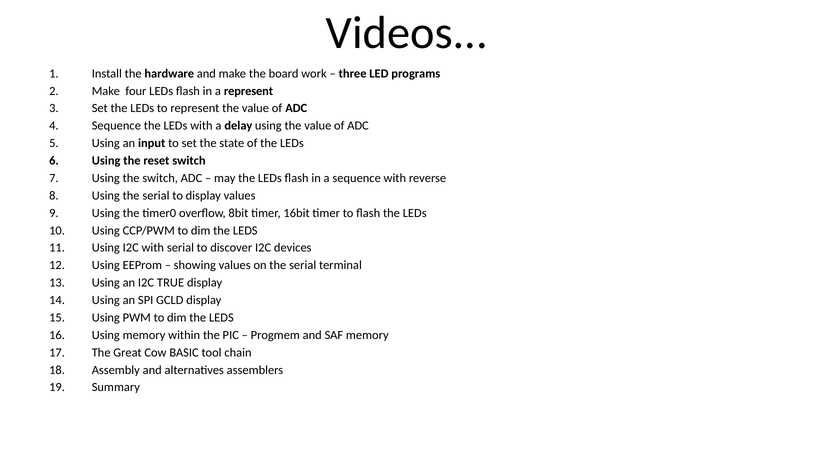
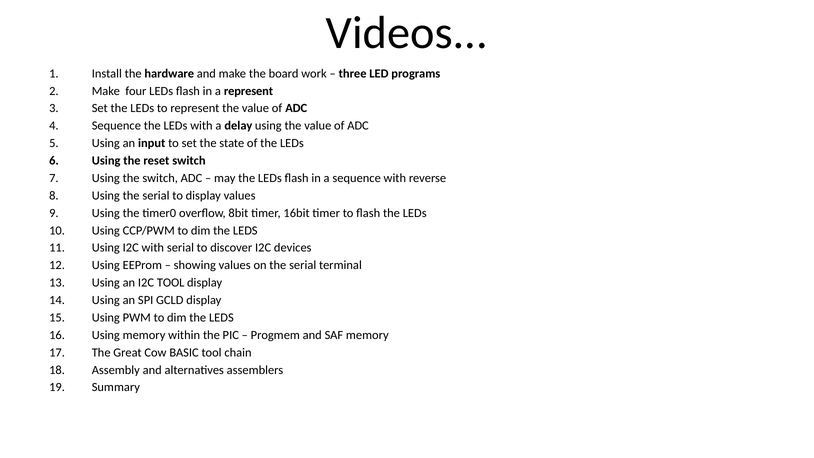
I2C TRUE: TRUE -> TOOL (171, 283)
